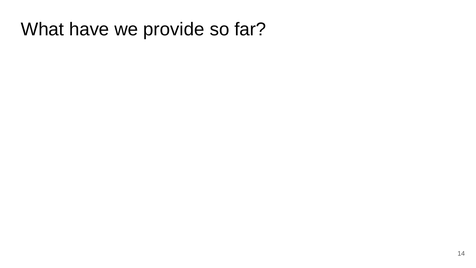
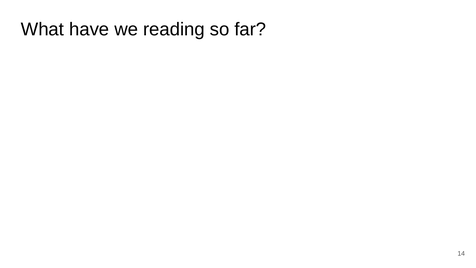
provide: provide -> reading (174, 29)
